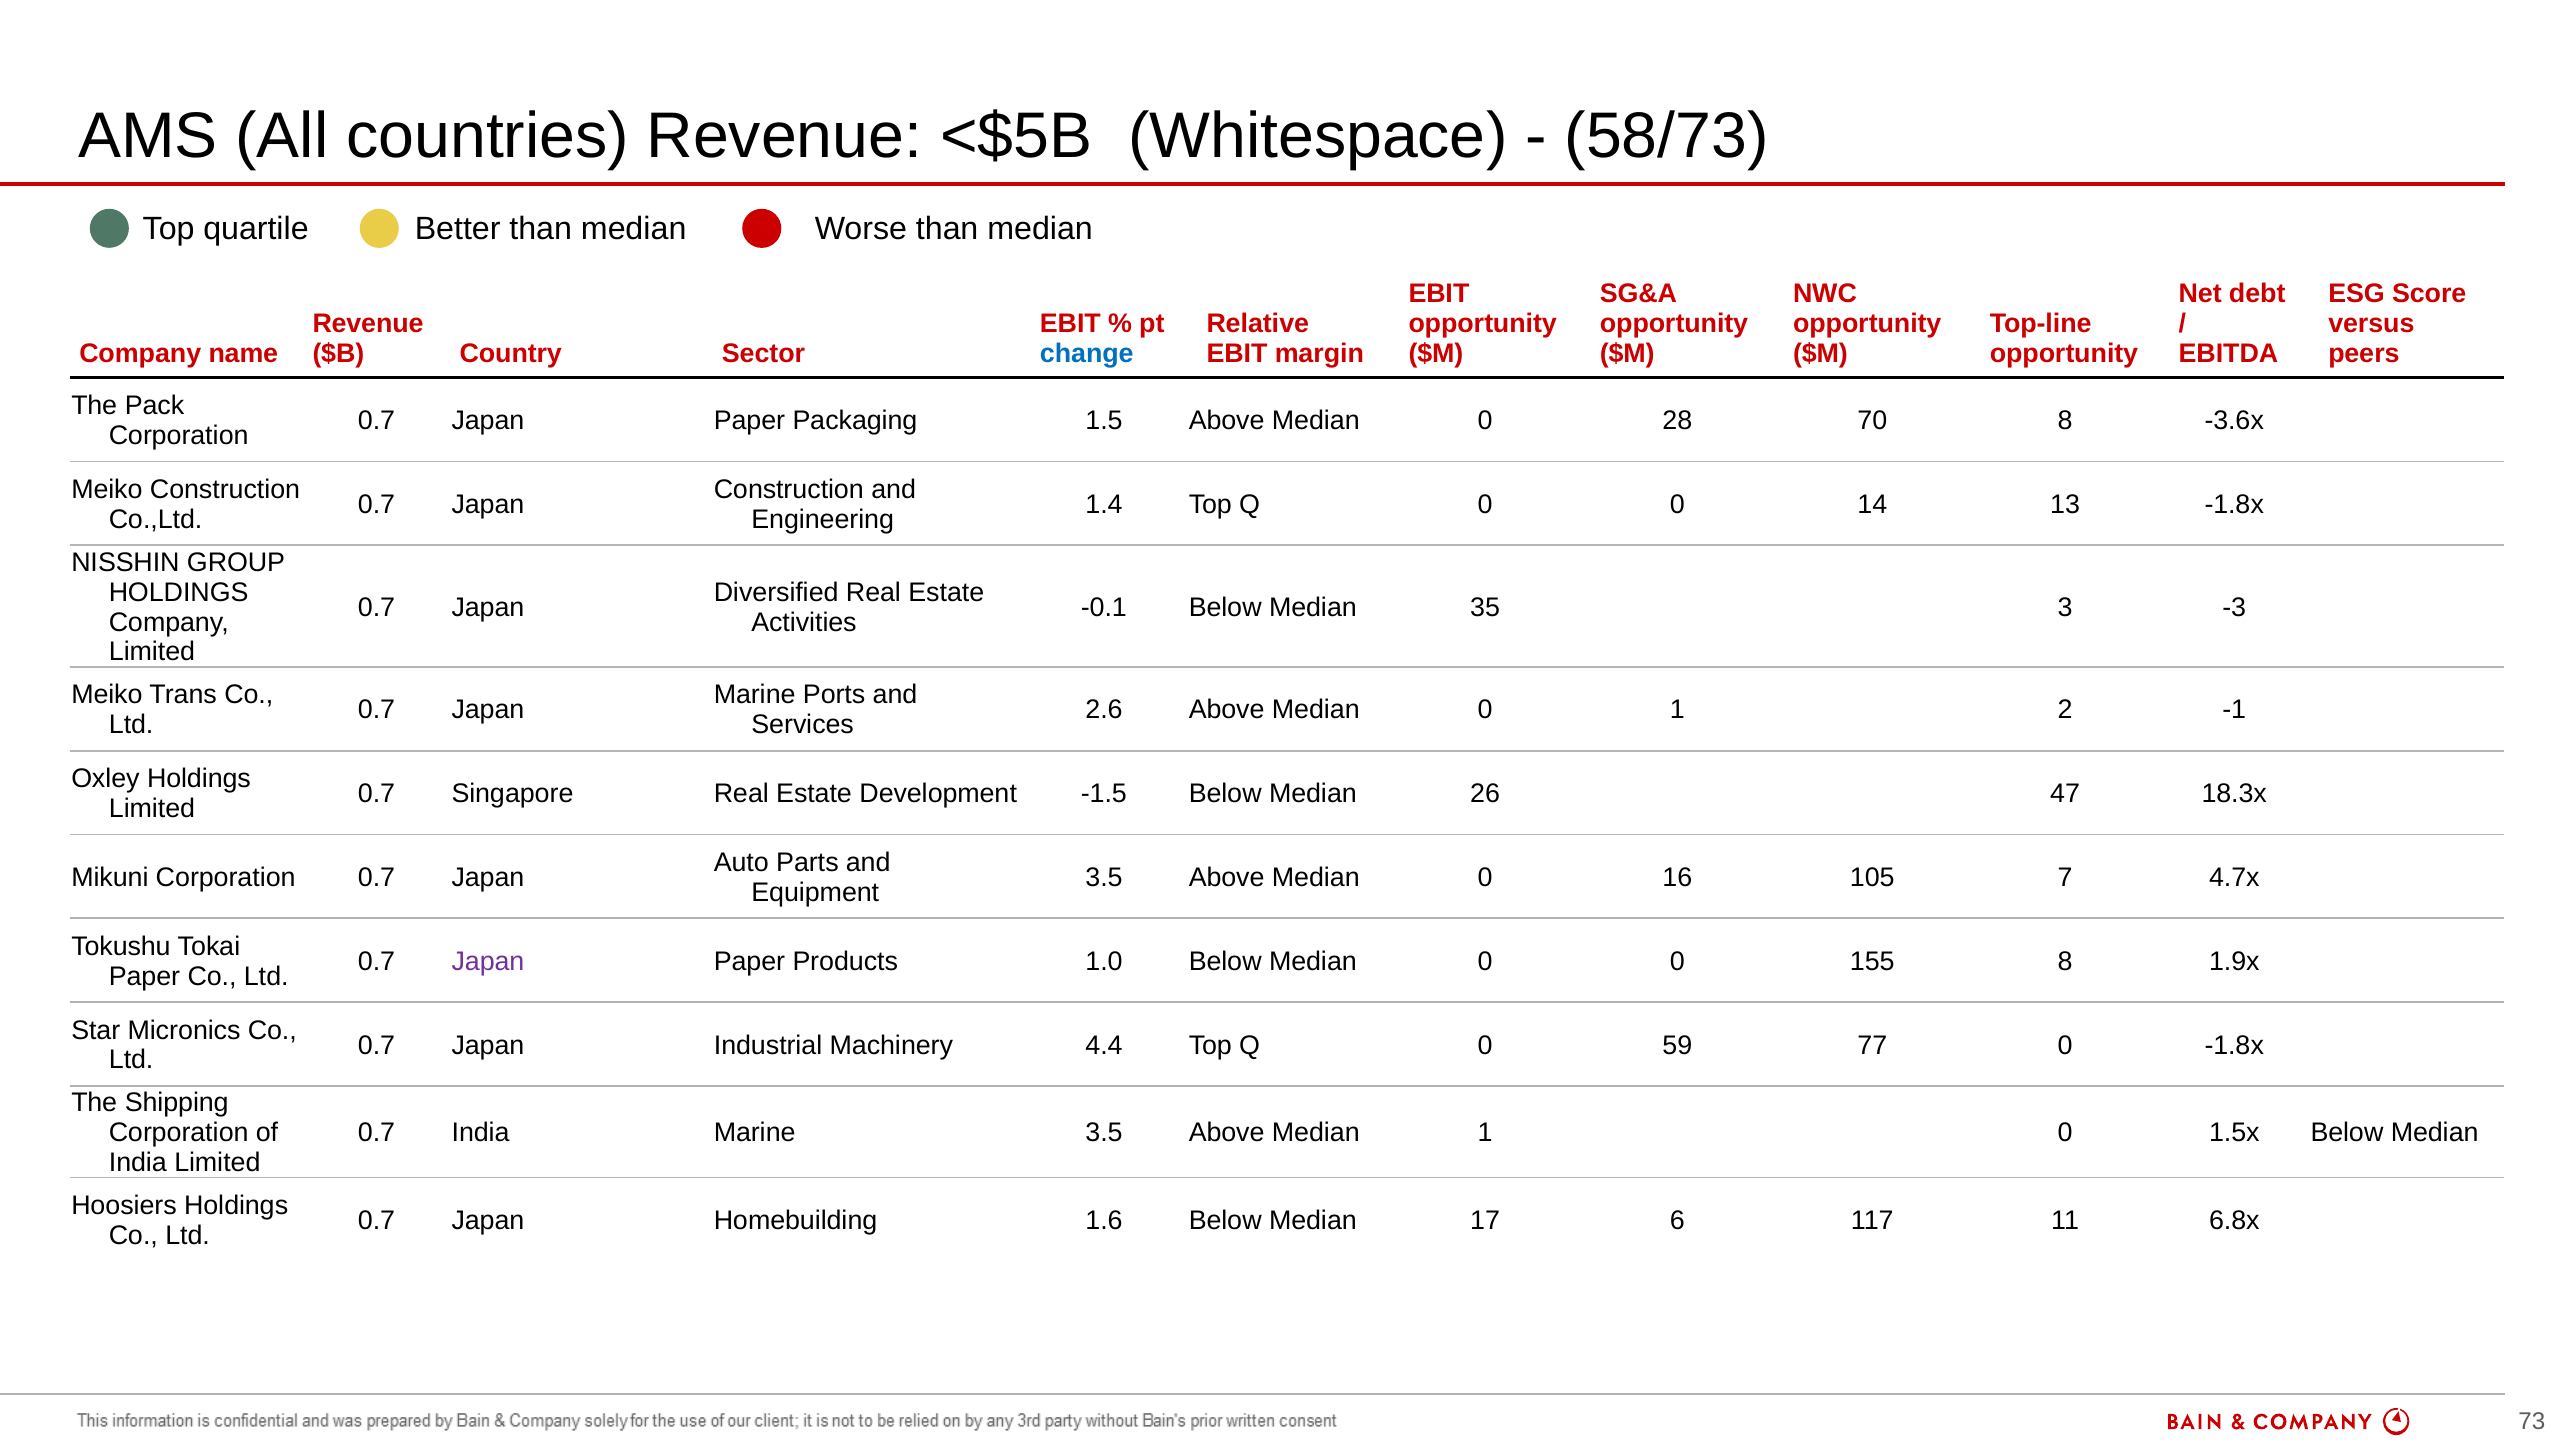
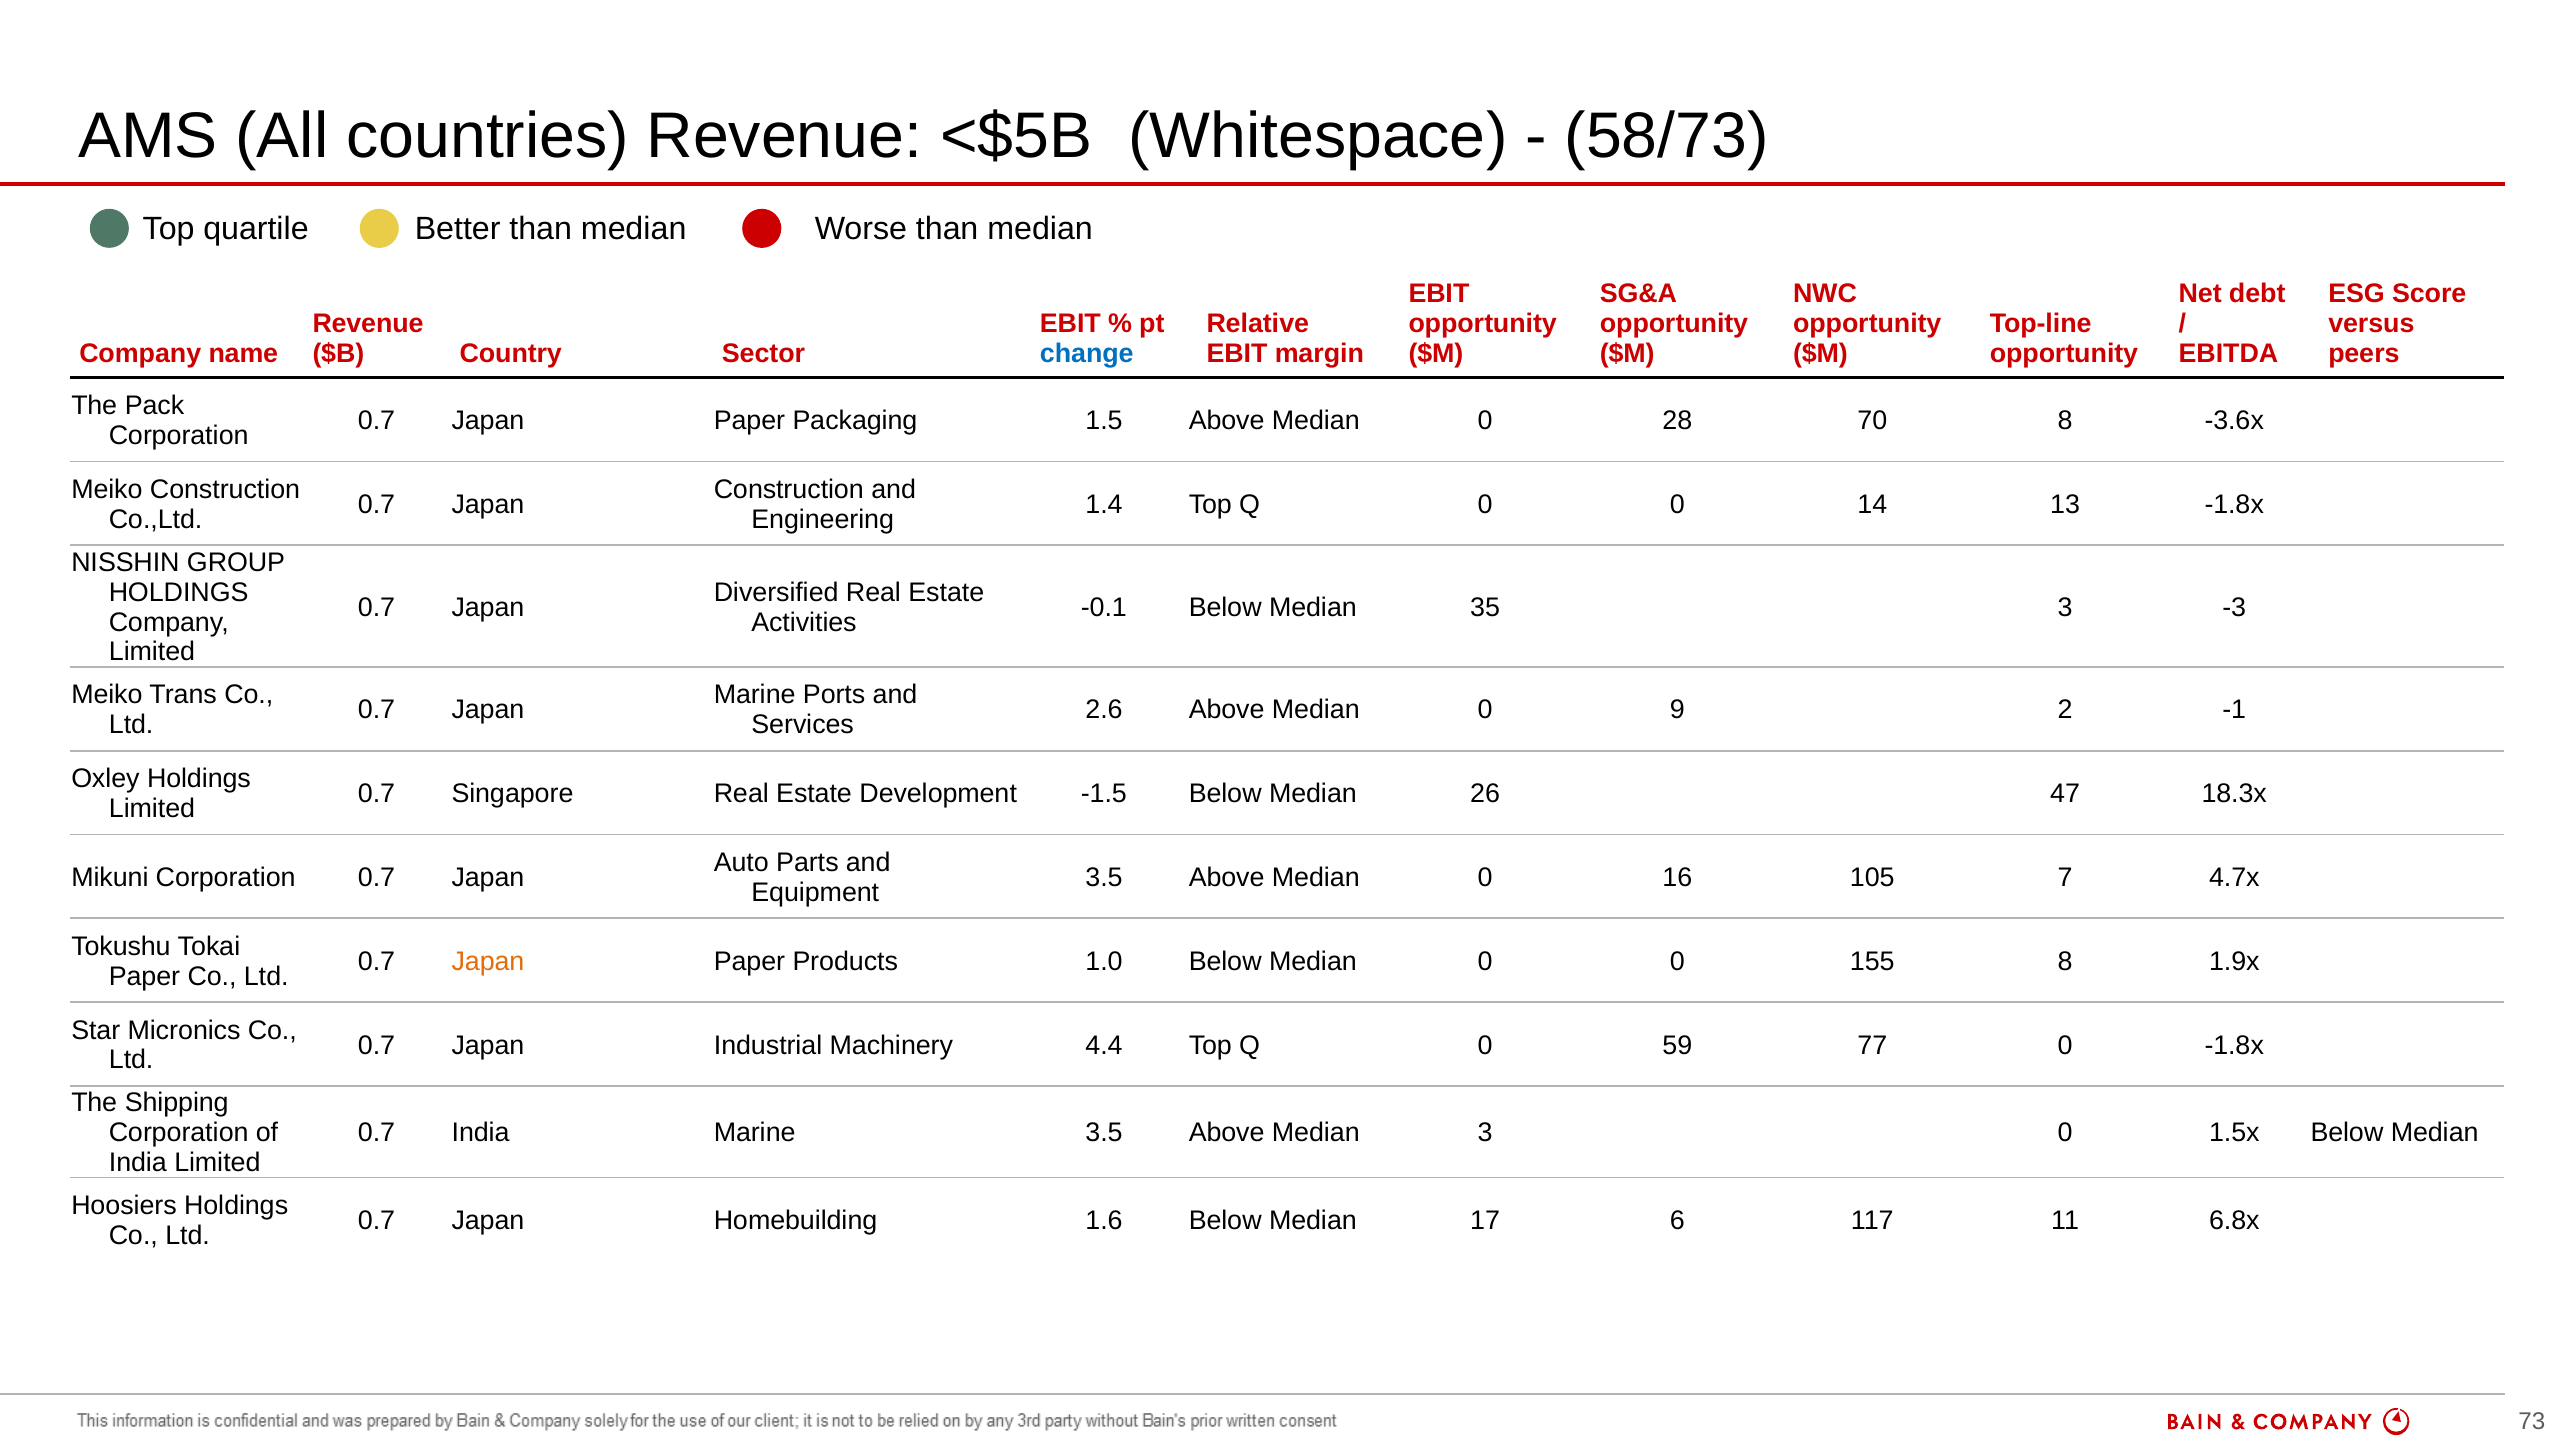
0 1: 1 -> 9 (1677, 710)
Japan colour: purple -> orange (488, 961)
Median 1: 1 -> 3 (1485, 1133)
